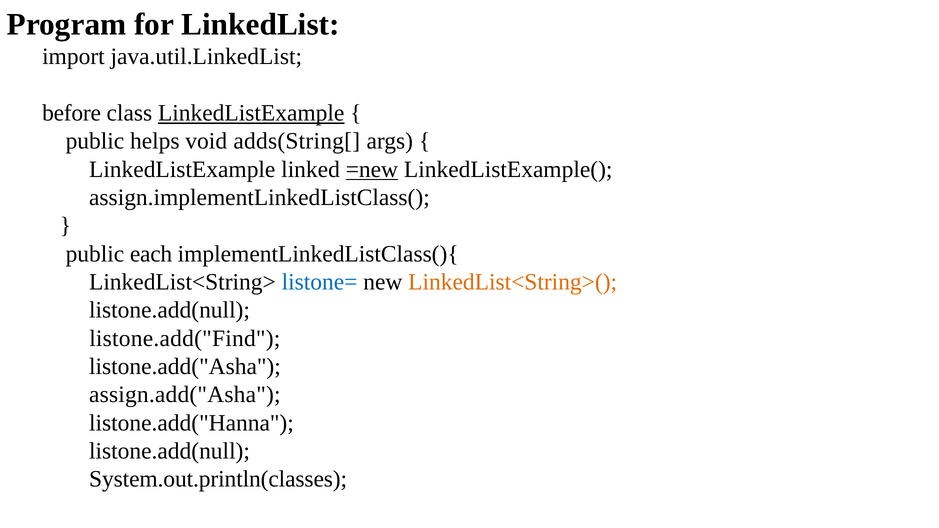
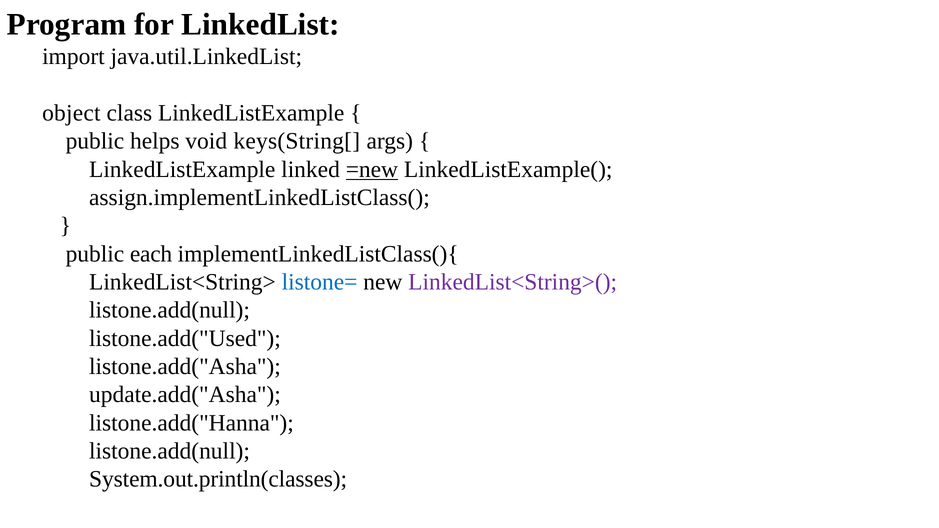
before: before -> object (71, 113)
LinkedListExample underline: present -> none (251, 113)
adds(String[: adds(String[ -> keys(String[ (297, 141)
LinkedList<String>( colour: orange -> purple (513, 282)
listone.add("Find: listone.add("Find -> listone.add("Used (185, 338)
assign.add("Asha: assign.add("Asha -> update.add("Asha (185, 395)
